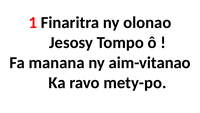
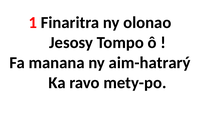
aim-vitanao: aim-vitanao -> aim-hatrarý (150, 62)
